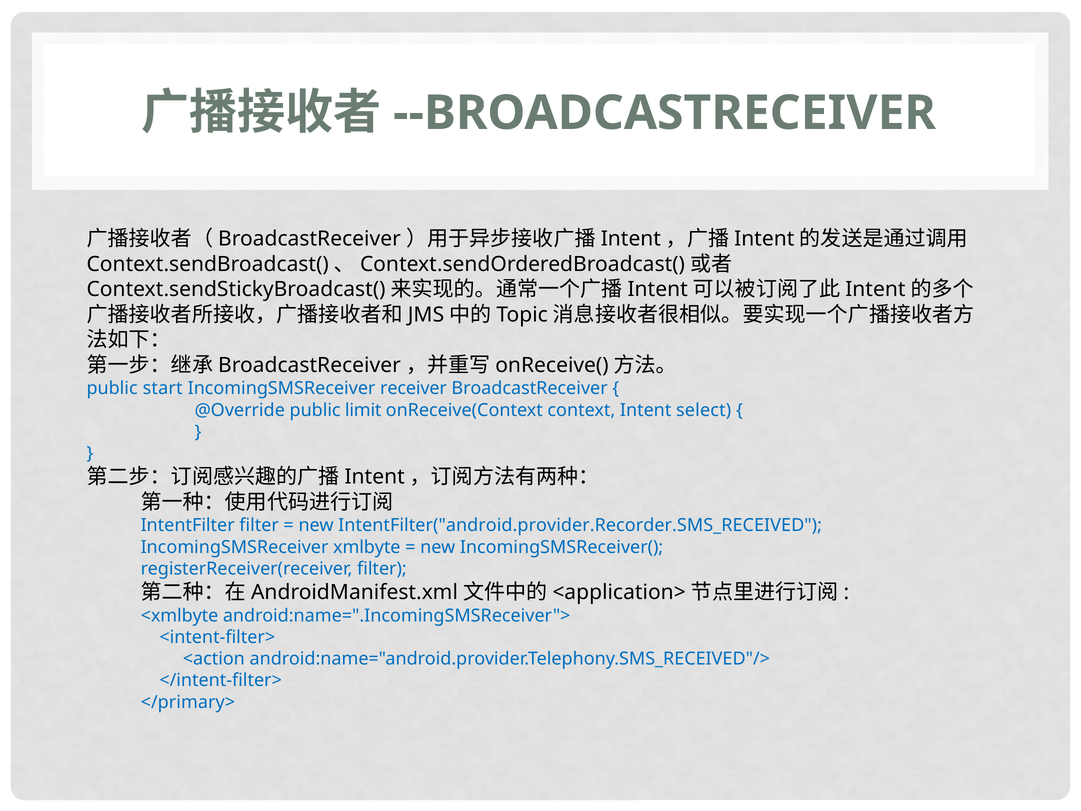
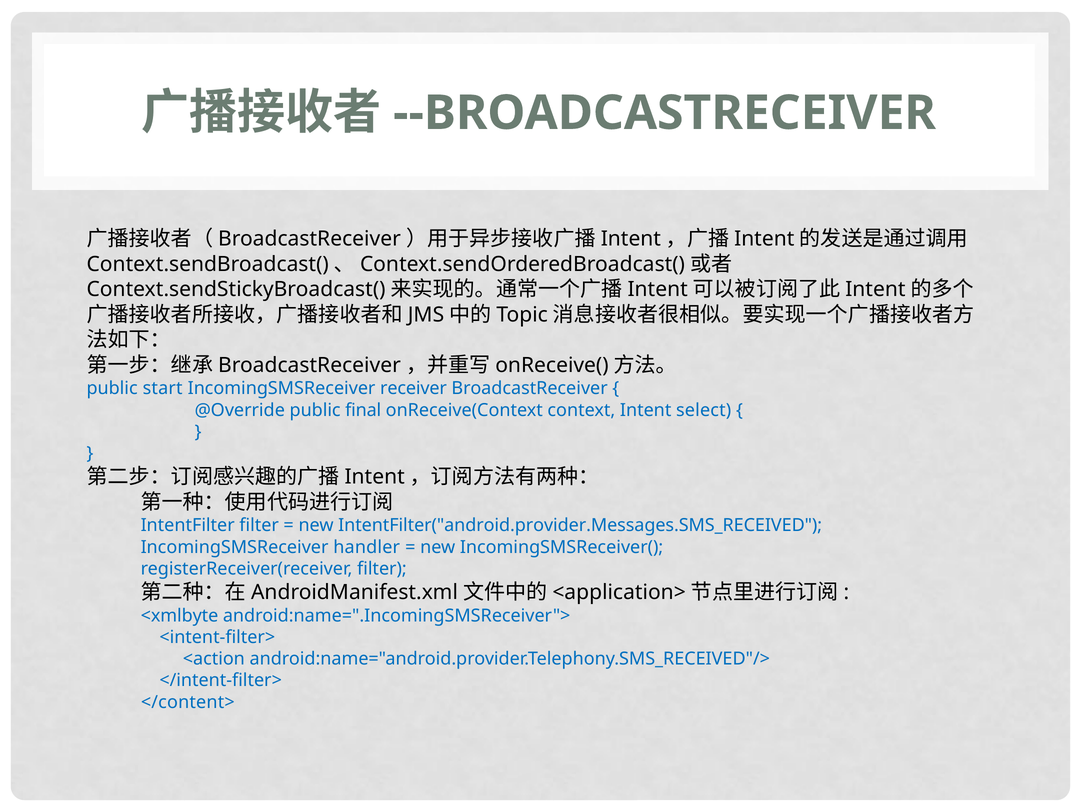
limit: limit -> final (363, 410)
IntentFilter("android.provider.Recorder.SMS_RECEIVED: IntentFilter("android.provider.Recorder.SMS_RECEIVED -> IntentFilter("android.provider.Messages.SMS_RECEIVED (580, 525)
xmlbyte: xmlbyte -> handler (367, 547)
</primary>: </primary> -> </content> (188, 702)
